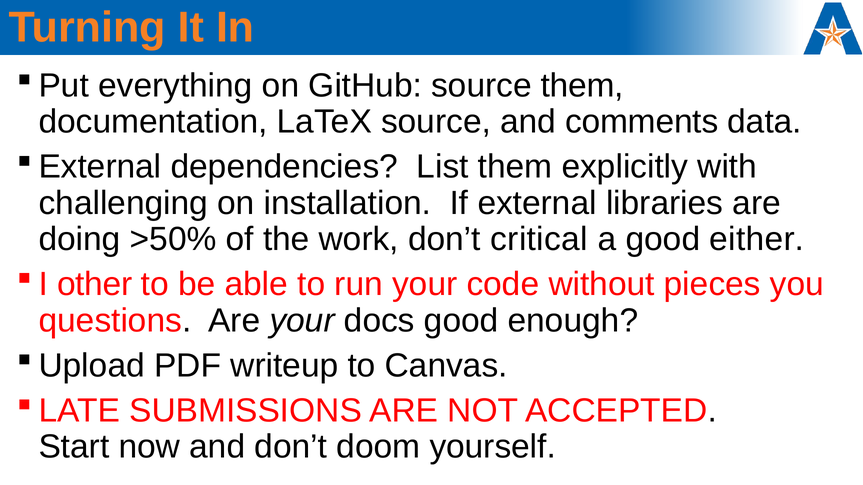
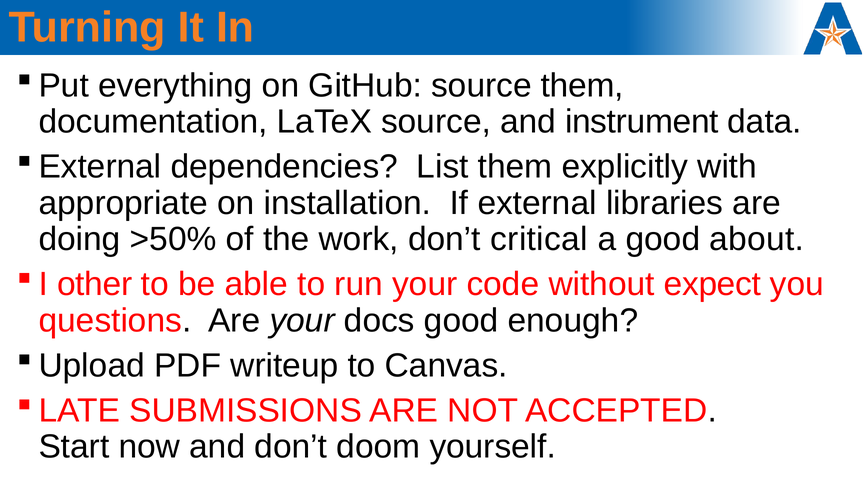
comments: comments -> instrument (642, 122)
challenging: challenging -> appropriate (123, 203)
either: either -> about (757, 239)
pieces: pieces -> expect (712, 285)
